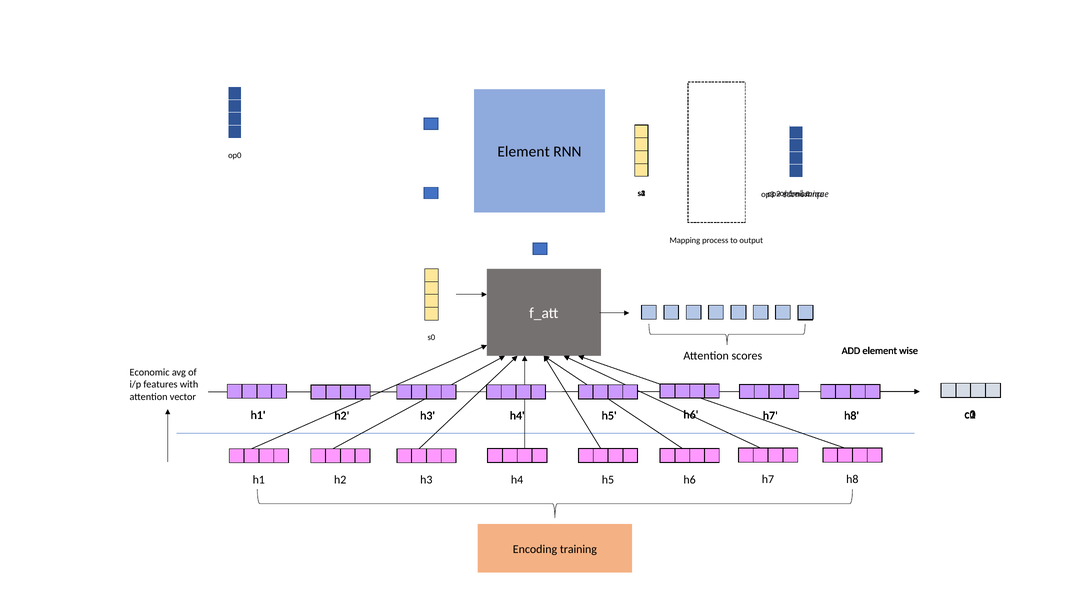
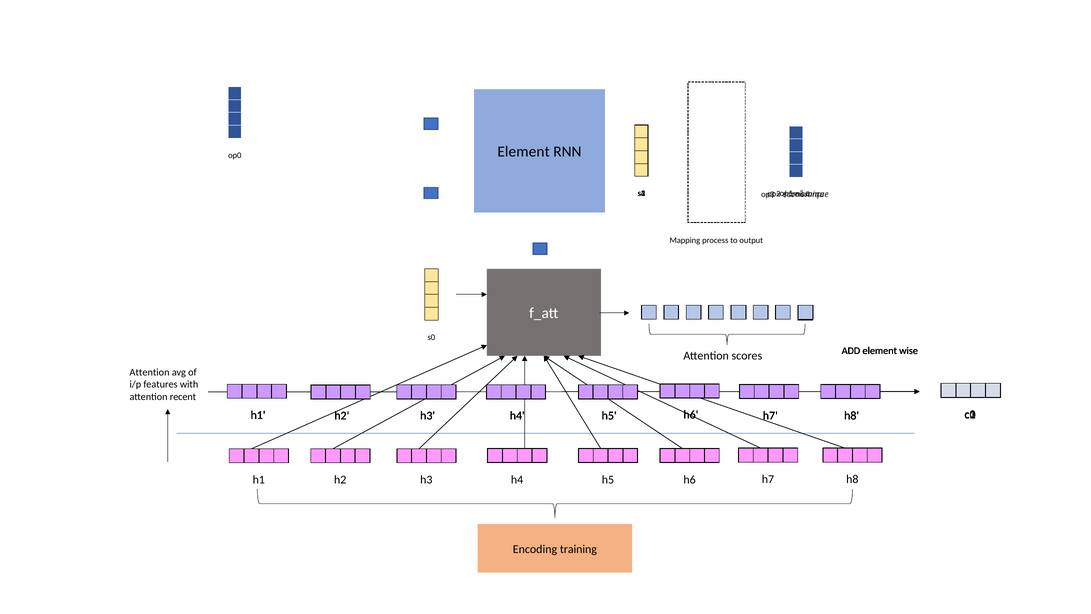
Economic: Economic -> Attention (150, 372)
vector: vector -> recent (183, 397)
